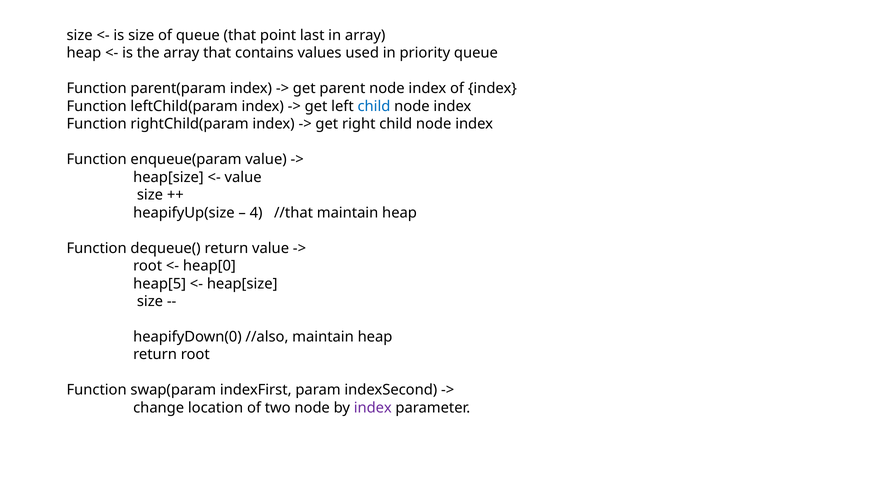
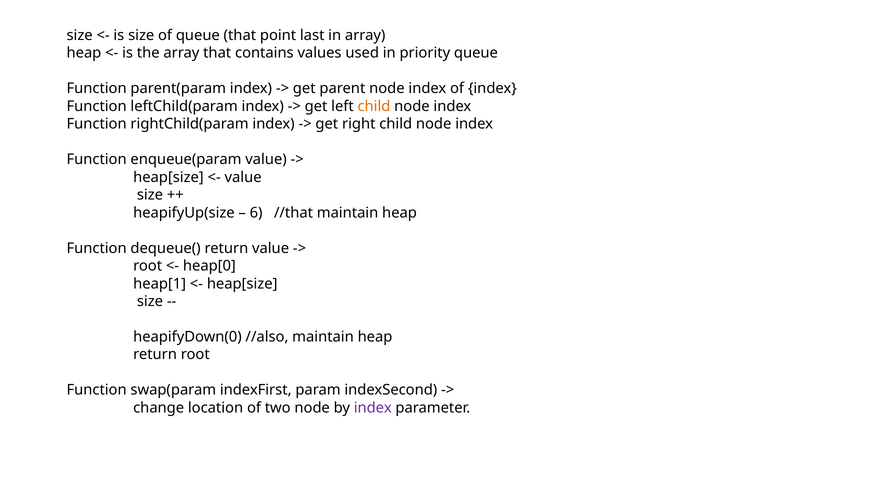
child colour: blue -> orange (374, 106)
4: 4 -> 6 (256, 213)
heap[5: heap[5 -> heap[1 (160, 284)
